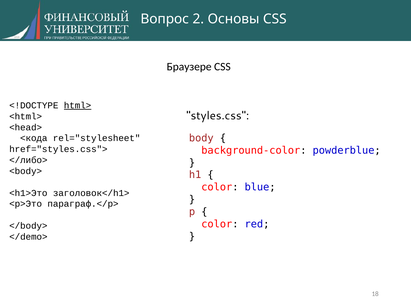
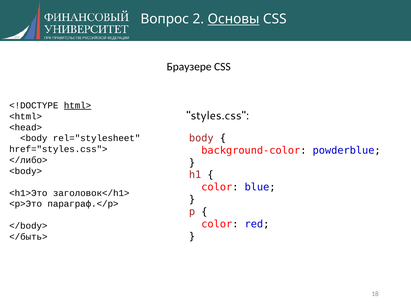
Основы underline: none -> present (234, 19)
<кода: <кода -> <body (34, 138)
</demo>: </demo> -> </быть> (28, 237)
